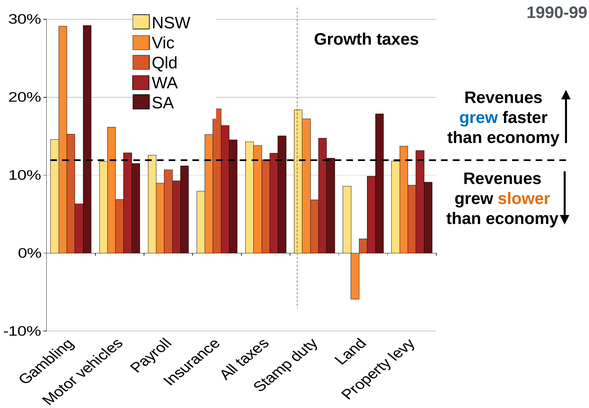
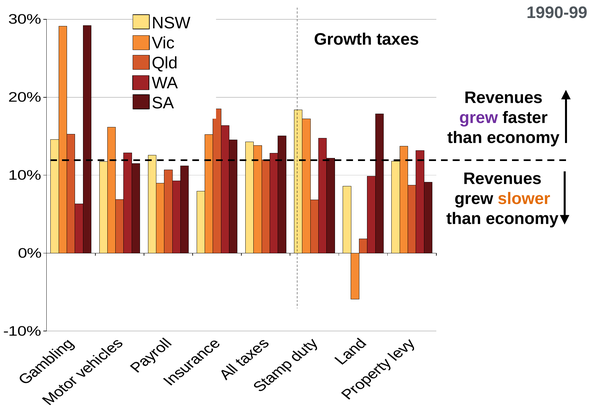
grew colour: blue -> purple (479, 118)
